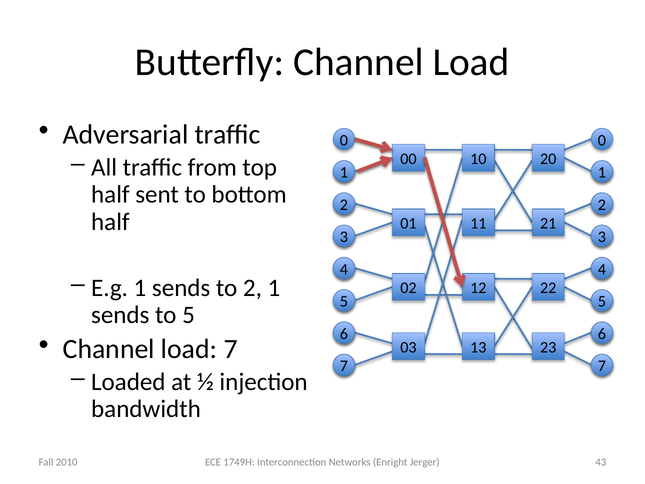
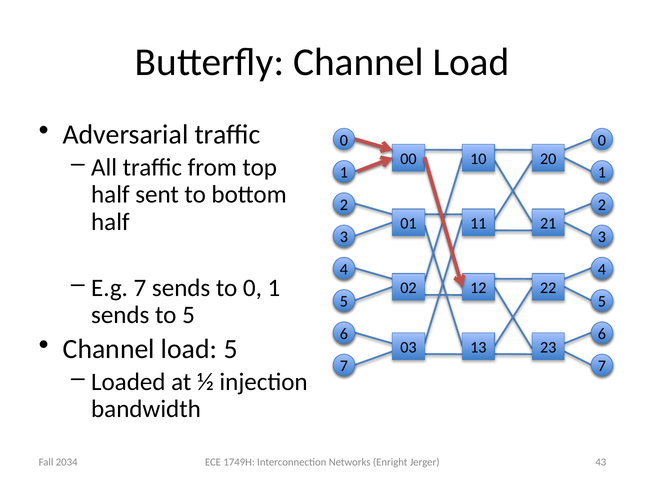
E.g 1: 1 -> 7 (140, 288)
to 2: 2 -> 0 (252, 288)
load 7: 7 -> 5 (231, 349)
2010: 2010 -> 2034 (67, 462)
